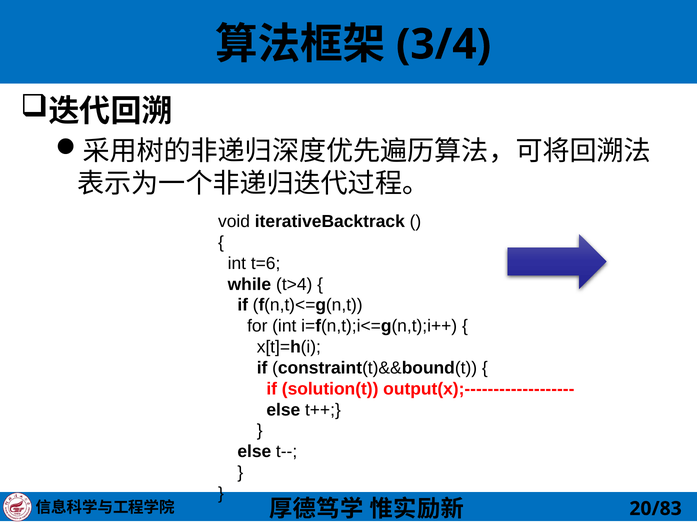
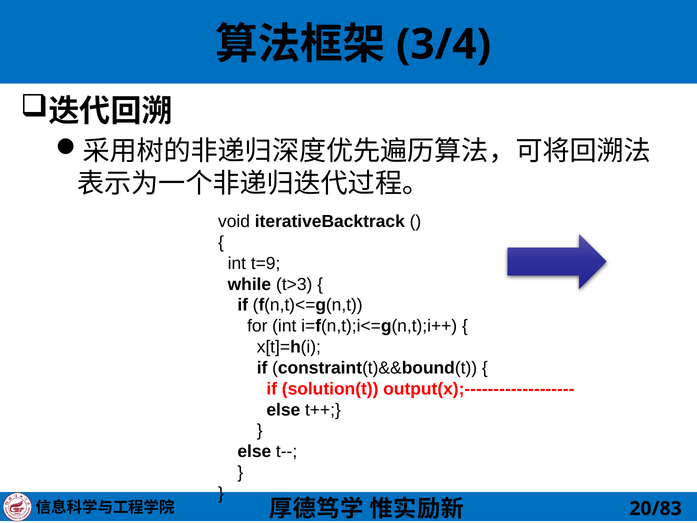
t=6: t=6 -> t=9 (266, 263)
t>4: t>4 -> t>3 (294, 284)
